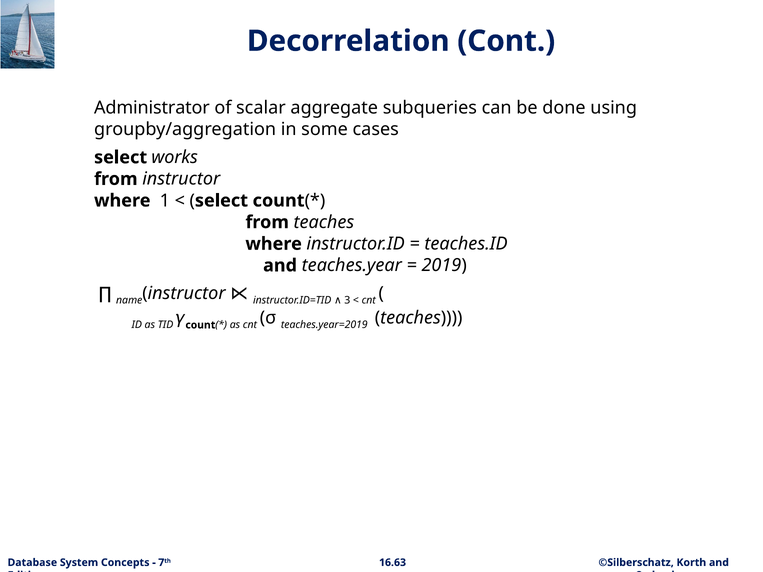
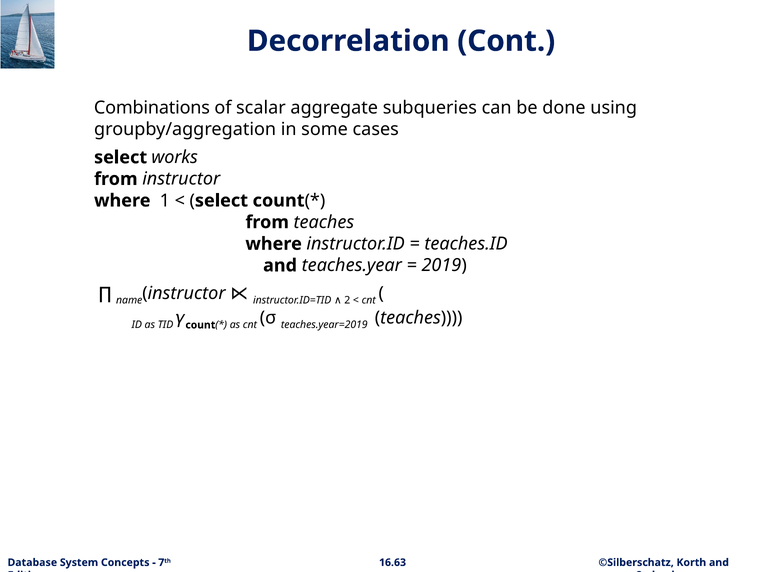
Administrator: Administrator -> Combinations (152, 108)
3: 3 -> 2 (347, 301)
